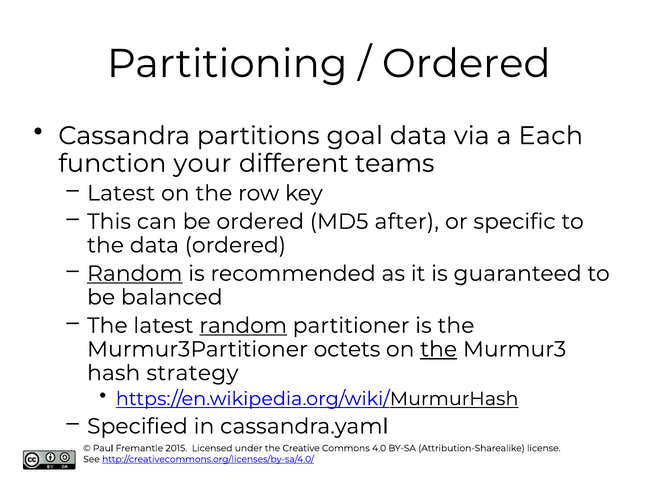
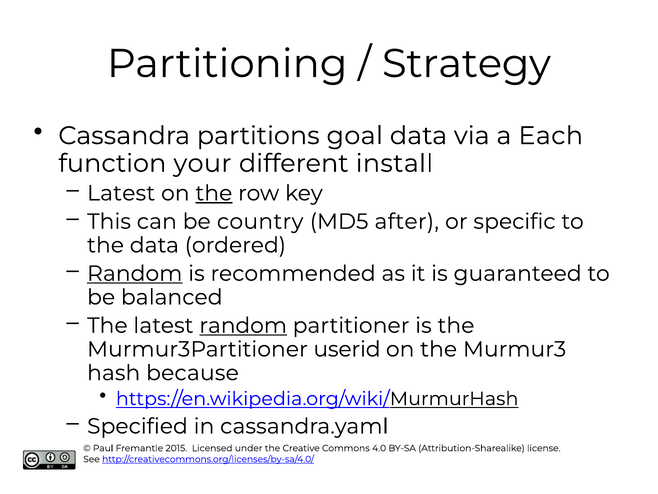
Ordered: Ordered -> Strategy (466, 64)
teams: teams -> install (394, 163)
the underline: none -> present (214, 193)
be ordered: ordered -> country (260, 221)
octets: octets -> userid (347, 349)
the underline: present -> none (439, 349)
strategy: strategy -> because (192, 373)
